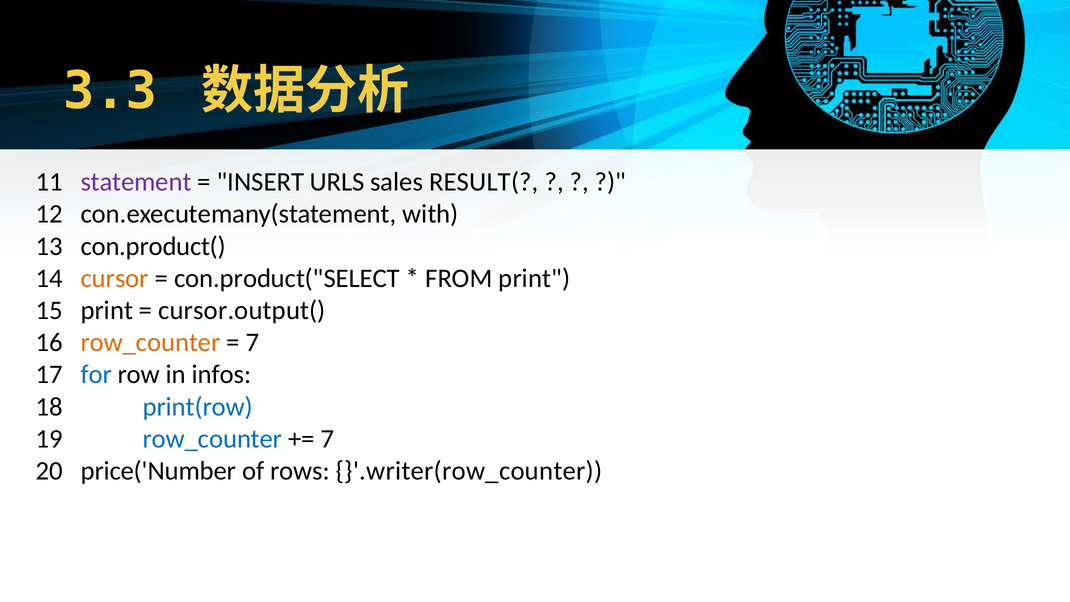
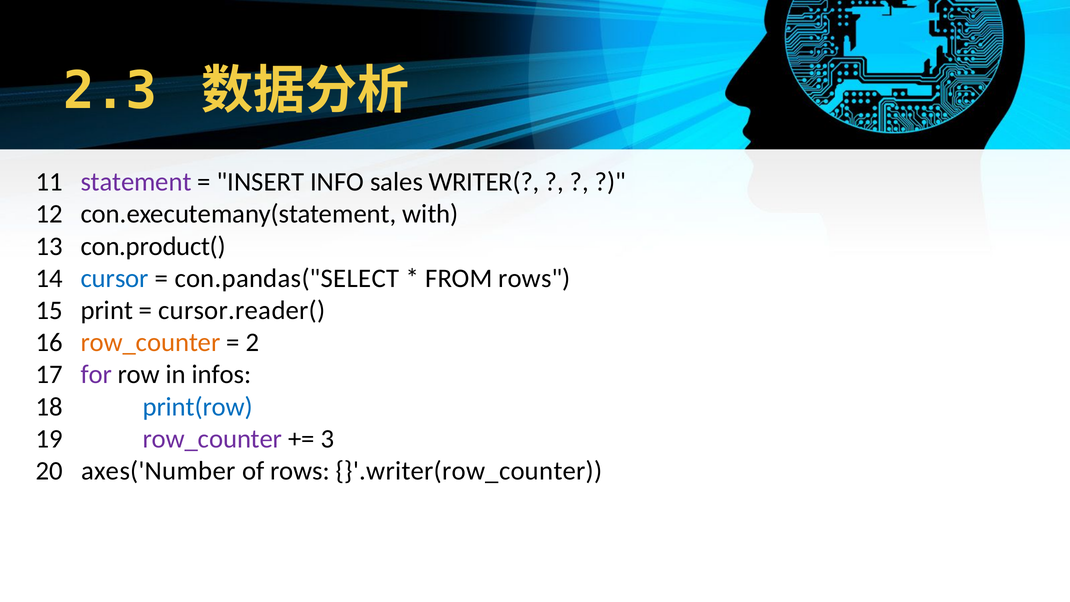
3.3: 3.3 -> 2.3 (110, 91)
URLS: URLS -> INFO (337, 182)
RESULT(: RESULT( -> WRITER( (484, 182)
cursor colour: orange -> blue (115, 278)
con.product("SELECT: con.product("SELECT -> con.pandas("SELECT (287, 278)
FROM print: print -> rows (534, 278)
cursor.output(: cursor.output( -> cursor.reader( (242, 310)
7: 7 -> 2 (252, 342)
for colour: blue -> purple (96, 375)
row_counter colour: blue -> purple (212, 439)
7: 7 -> 3 (327, 439)
price('Number: price('Number -> axes('Number (158, 471)
